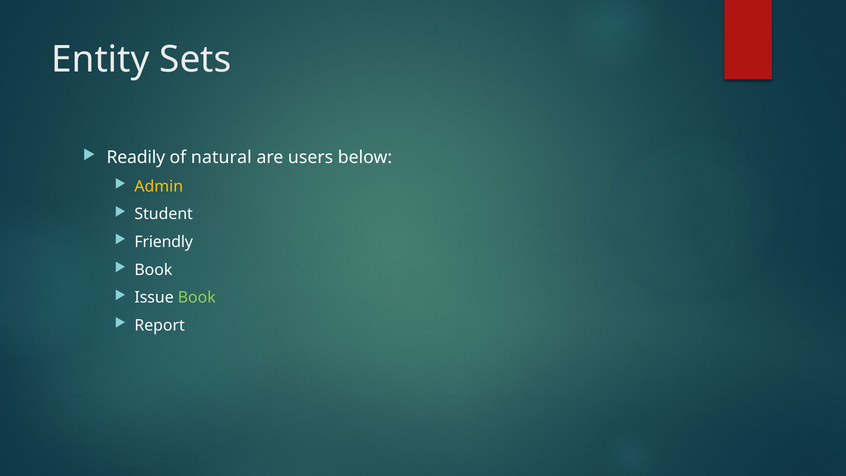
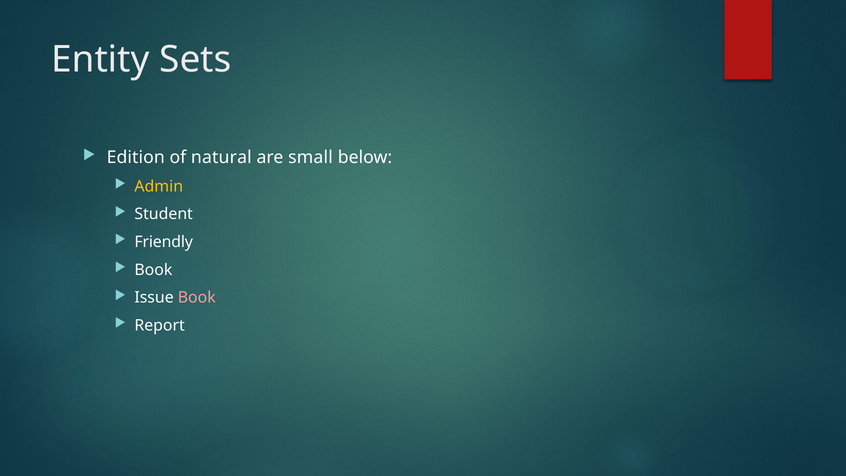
Readily: Readily -> Edition (136, 157)
users: users -> small (310, 157)
Book colour: light green -> pink (197, 298)
